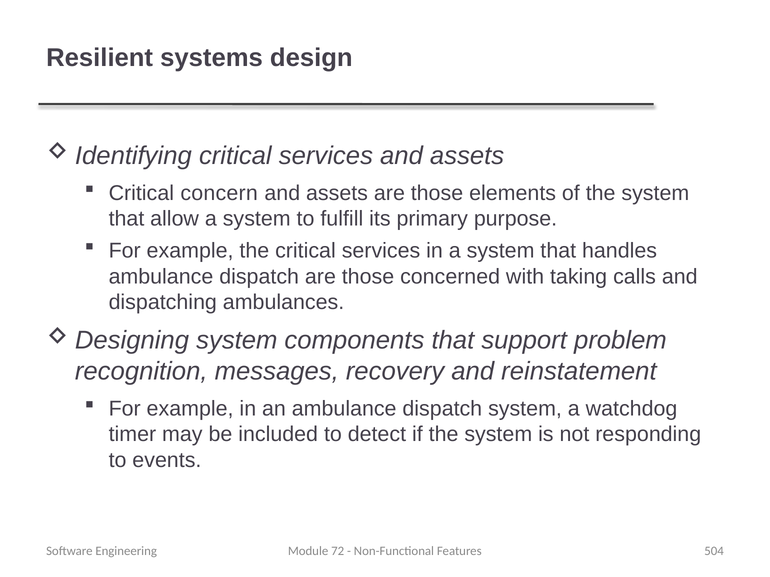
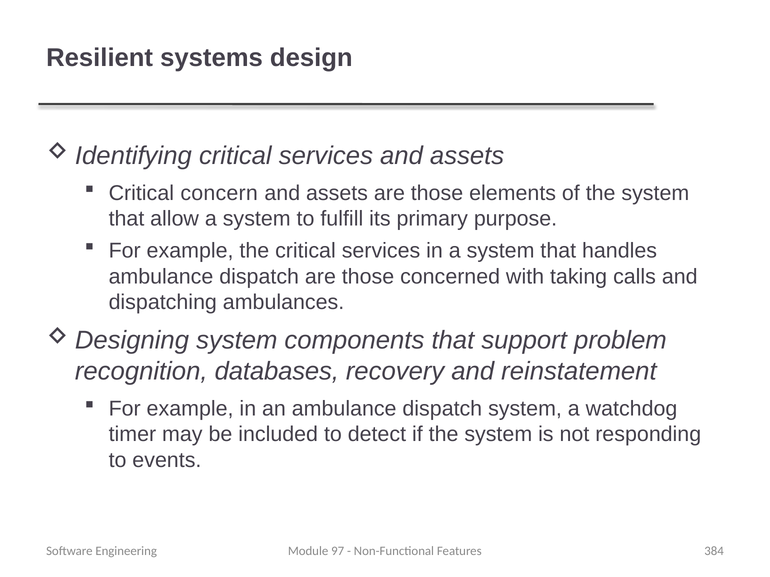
messages: messages -> databases (277, 371)
72: 72 -> 97 (338, 551)
504: 504 -> 384 (714, 551)
